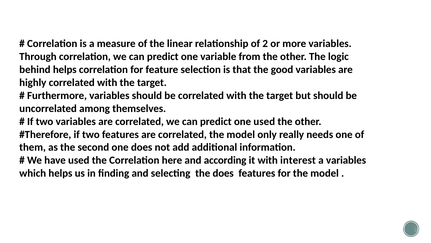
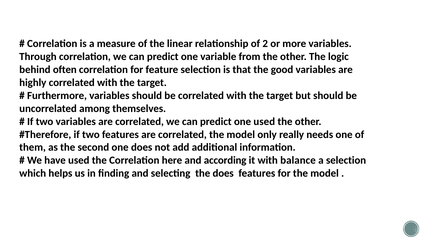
behind helps: helps -> often (65, 70)
interest: interest -> balance (298, 160)
a variables: variables -> selection (346, 160)
